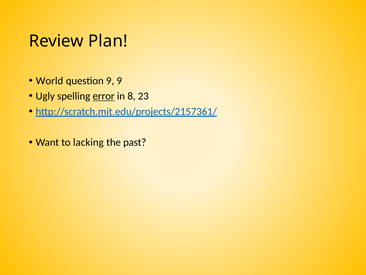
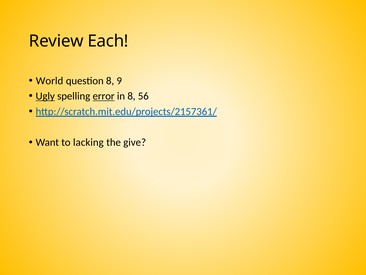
Plan: Plan -> Each (108, 41)
question 9: 9 -> 8 (110, 81)
Ugly underline: none -> present (45, 96)
23: 23 -> 56 (143, 96)
past: past -> give (135, 142)
